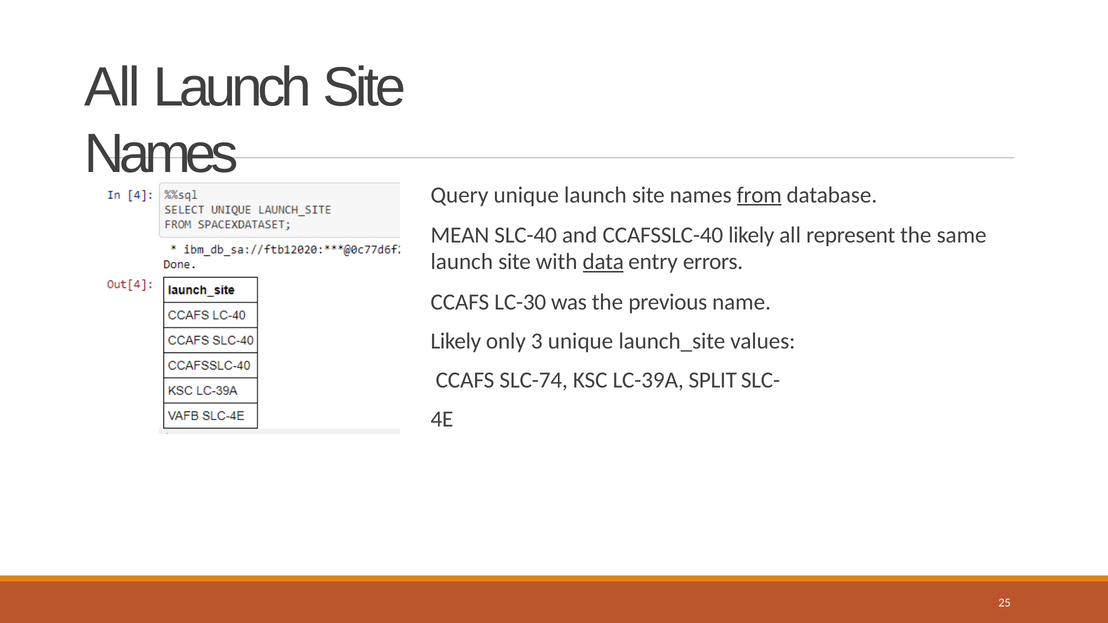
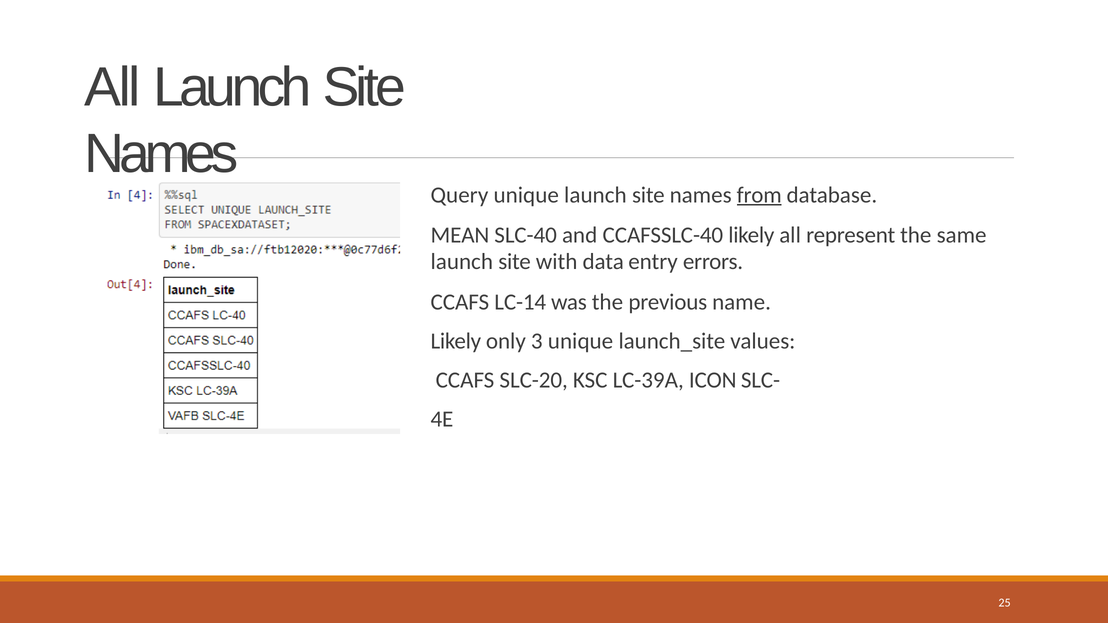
data underline: present -> none (603, 262)
LC-30: LC-30 -> LC-14 (520, 302)
SLC-74: SLC-74 -> SLC-20 (534, 380)
SPLIT: SPLIT -> ICON (713, 380)
